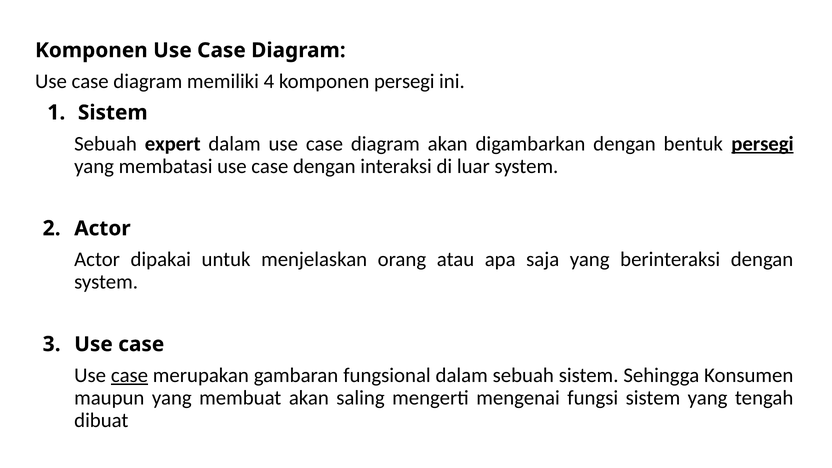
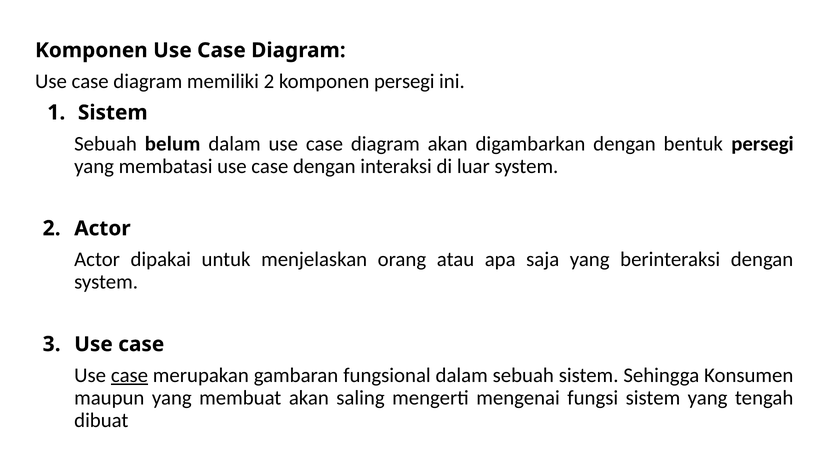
memiliki 4: 4 -> 2 (269, 81)
expert: expert -> belum (173, 144)
persegi underline: present -> none (762, 144)
